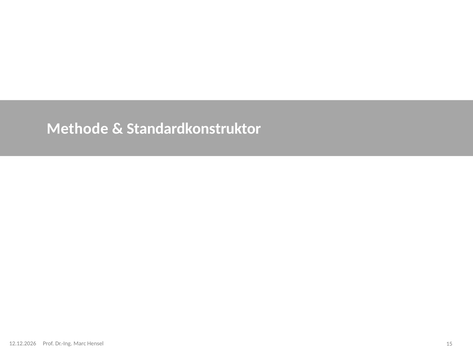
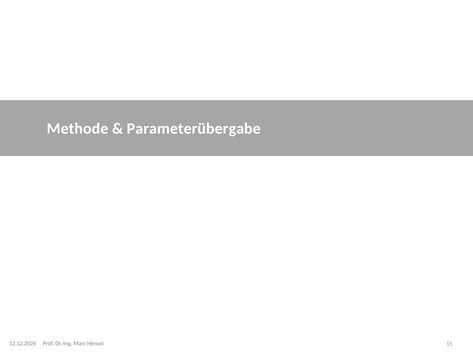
Standardkonstruktor: Standardkonstruktor -> Parameterübergabe (194, 129)
